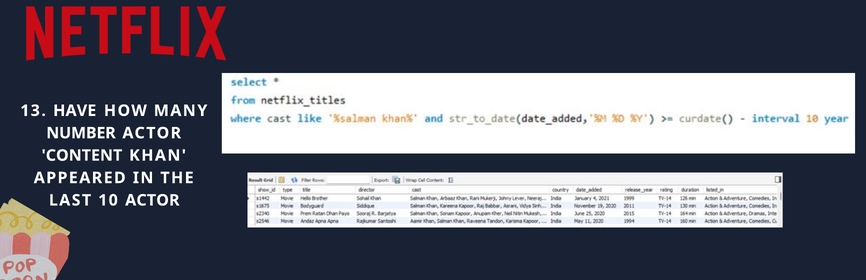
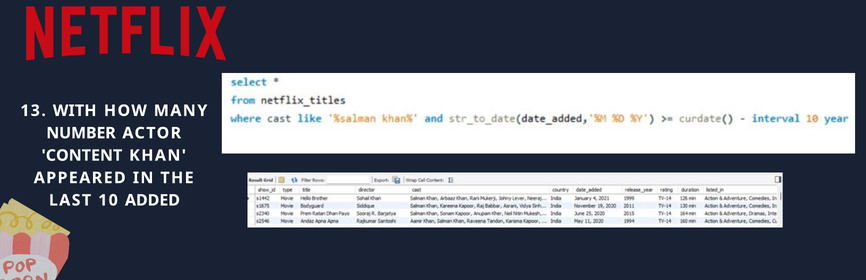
HAVE: HAVE -> WITH (75, 111)
10 ACTOR: ACTOR -> ADDED (152, 200)
